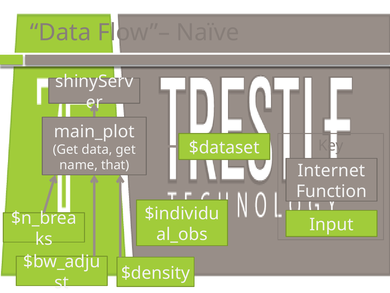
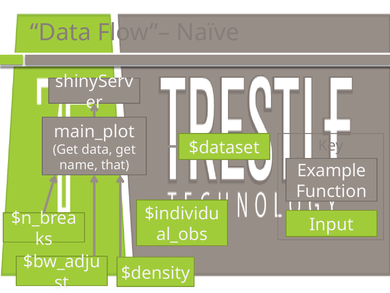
Internet: Internet -> Example (332, 170)
